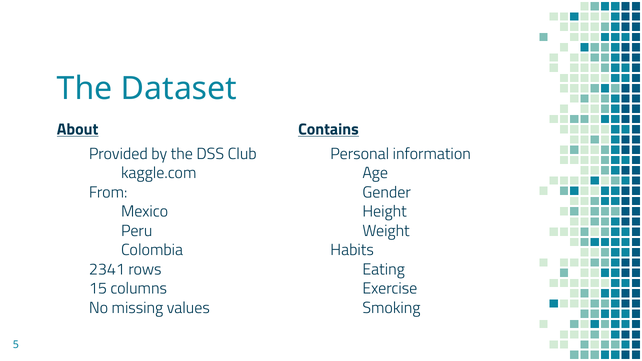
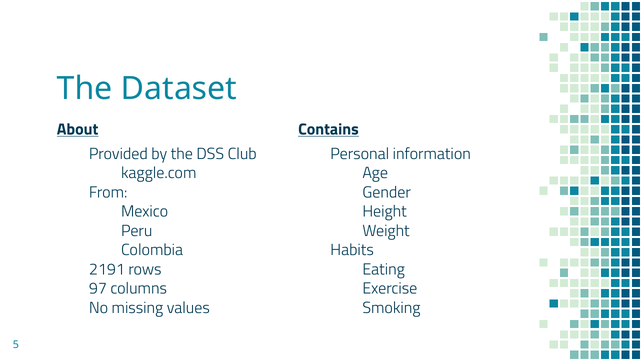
2341: 2341 -> 2191 (107, 269)
15: 15 -> 97 (98, 289)
